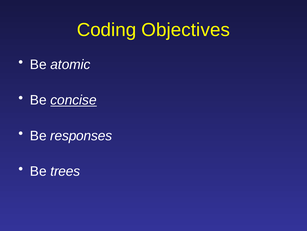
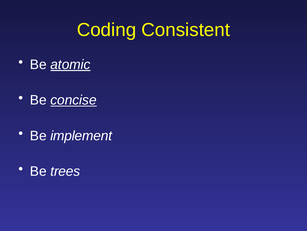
Objectives: Objectives -> Consistent (186, 30)
atomic underline: none -> present (70, 64)
responses: responses -> implement (81, 135)
